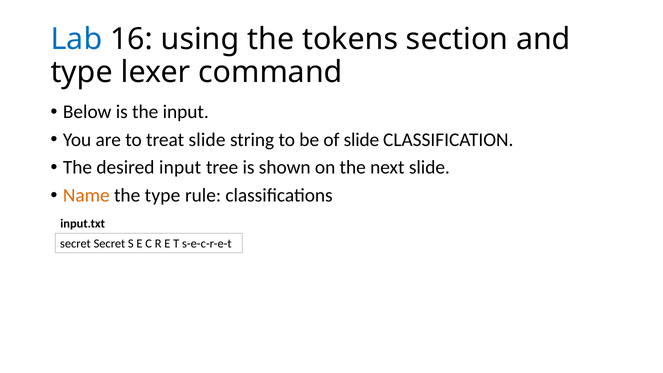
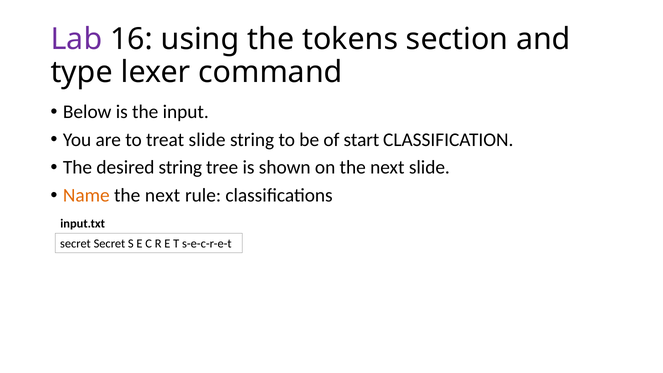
Lab colour: blue -> purple (76, 39)
of slide: slide -> start (361, 140)
desired input: input -> string (180, 168)
type: type -> next (163, 195)
